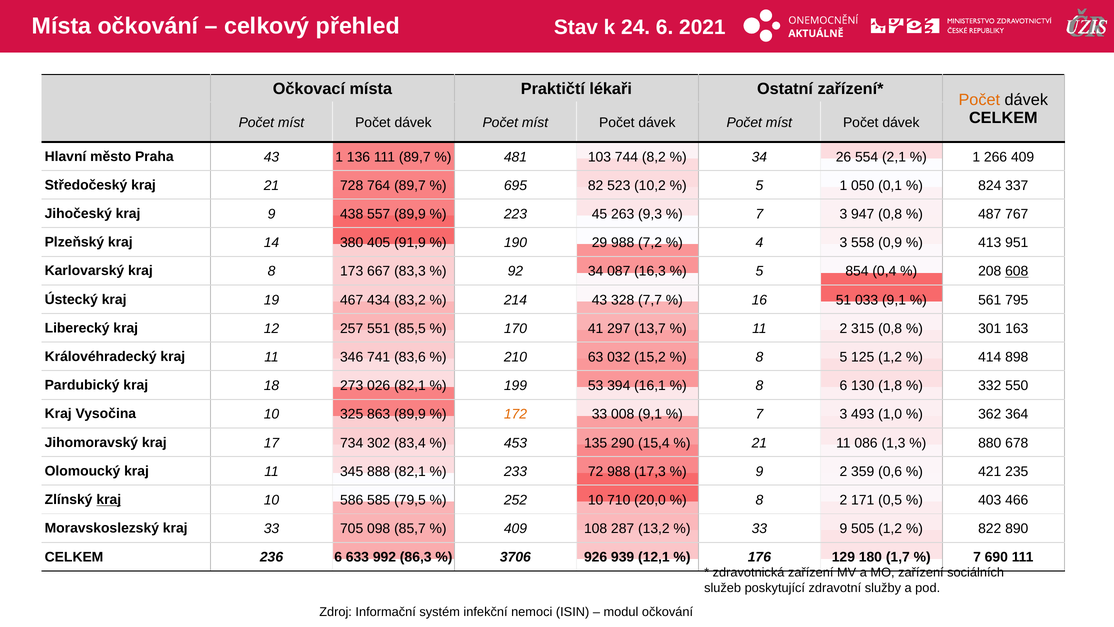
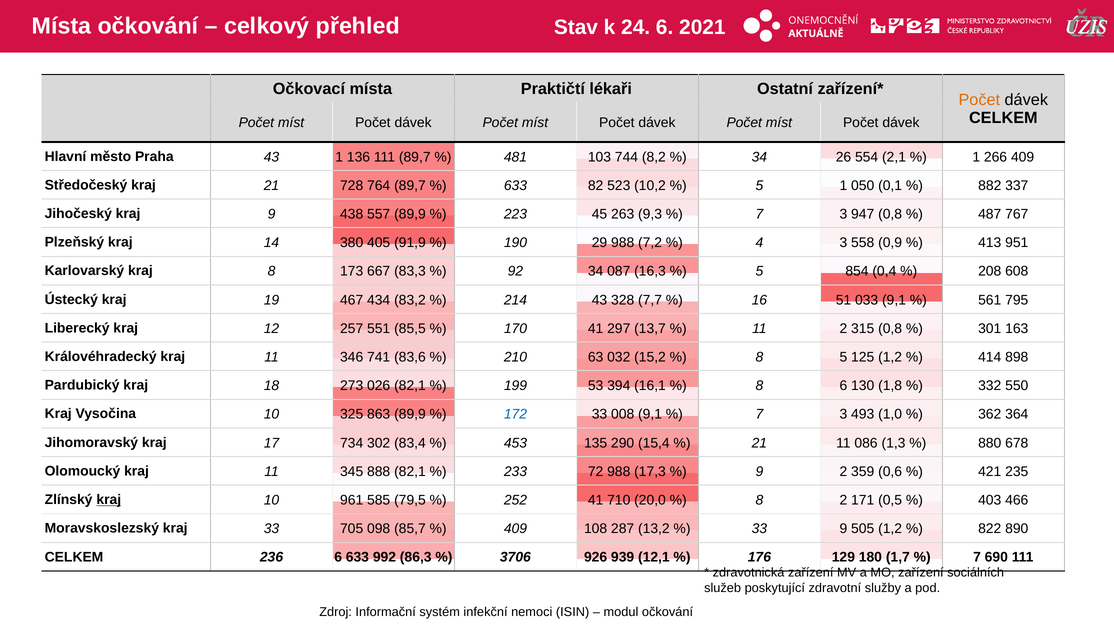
695: 695 -> 633 (515, 185)
824: 824 -> 882 (990, 185)
608 underline: present -> none (1017, 271)
172 colour: orange -> blue (515, 414)
586: 586 -> 961 (352, 500)
252 10: 10 -> 41 (596, 500)
